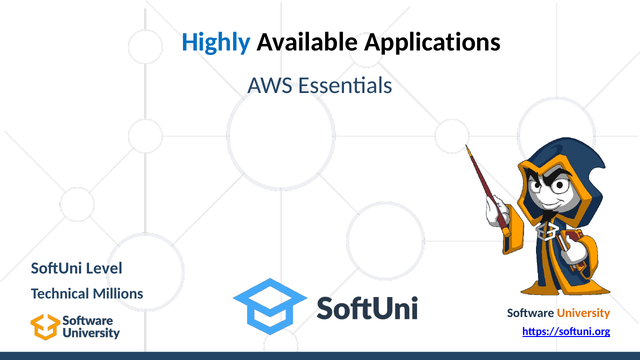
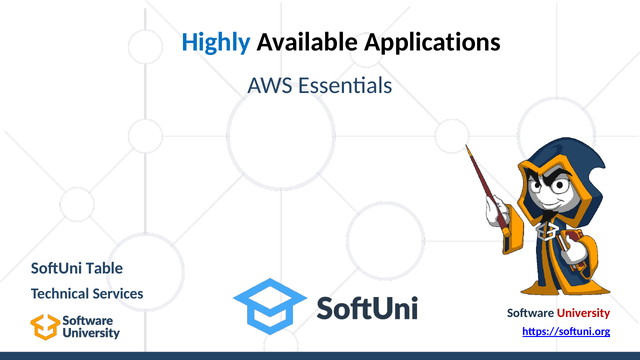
Level: Level -> Table (104, 268)
Millions: Millions -> Services (118, 294)
University colour: orange -> red (584, 313)
